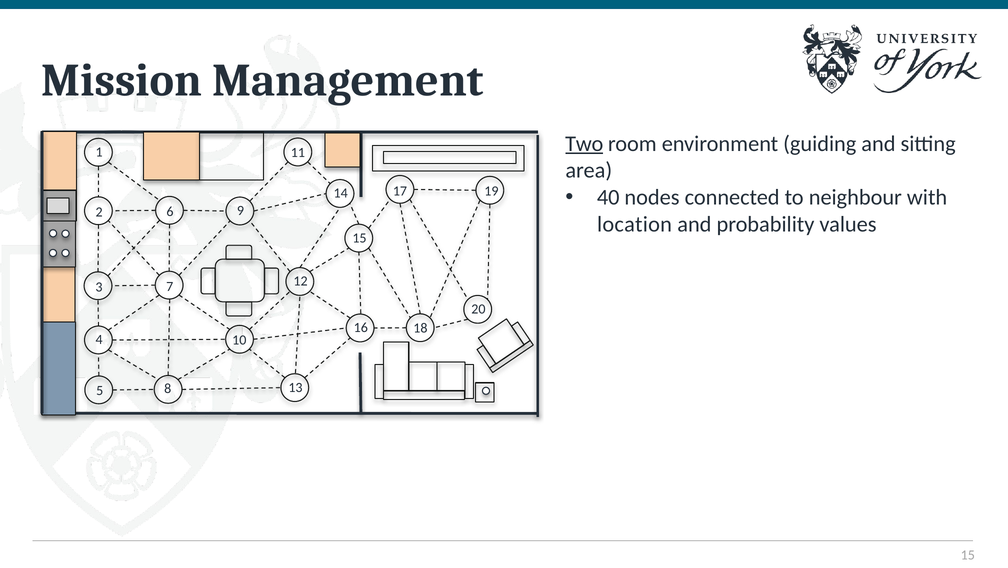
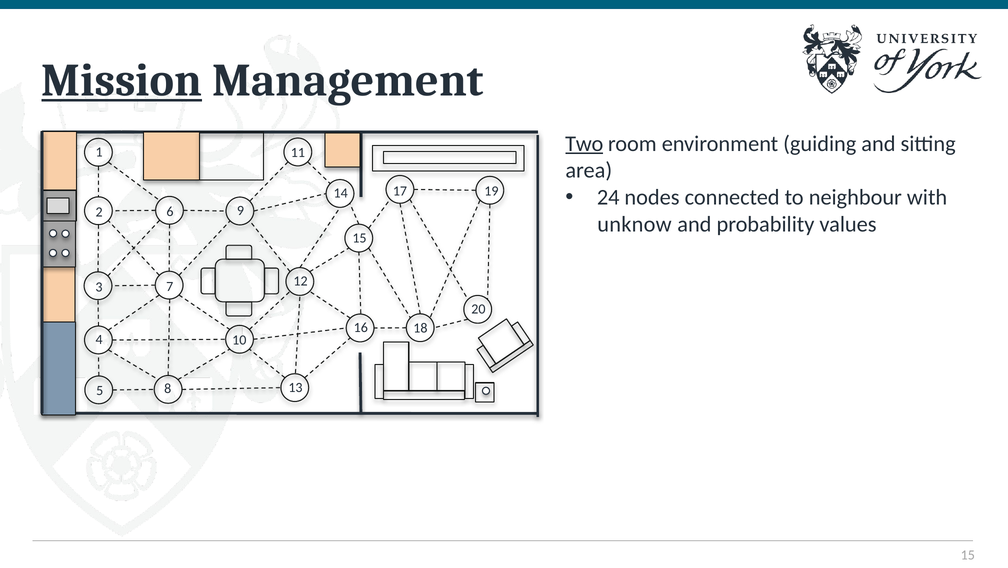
Mission underline: none -> present (122, 80)
40: 40 -> 24 (608, 197)
location: location -> unknow (634, 224)
